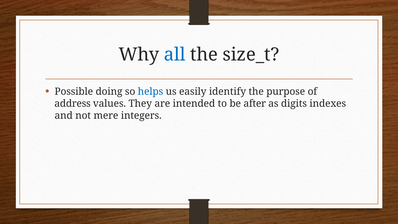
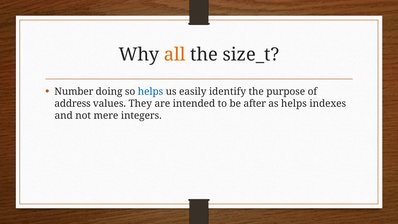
all colour: blue -> orange (175, 55)
Possible: Possible -> Number (74, 92)
as digits: digits -> helps (294, 104)
